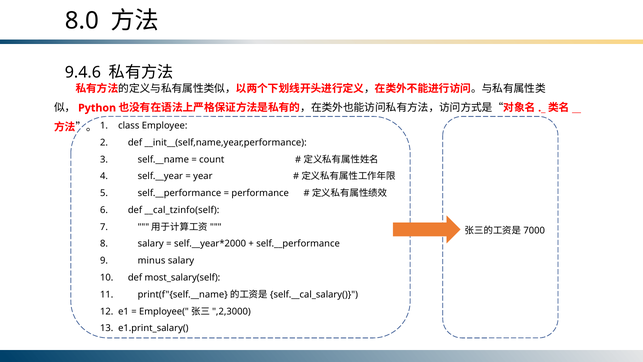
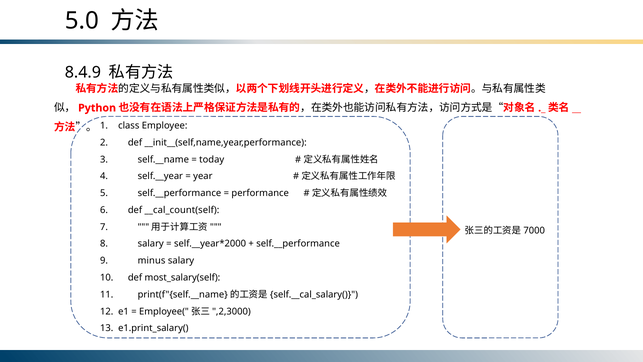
8.0: 8.0 -> 5.0 (82, 21)
9.4.6: 9.4.6 -> 8.4.9 (83, 73)
count: count -> today (212, 159)
__cal_tzinfo(self: __cal_tzinfo(self -> __cal_count(self (182, 210)
